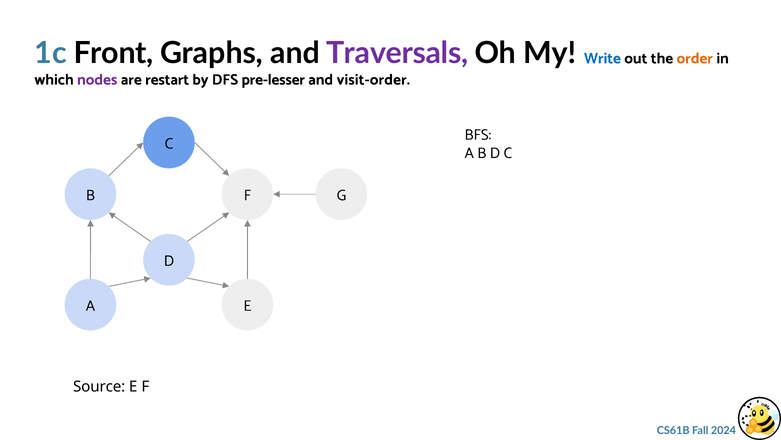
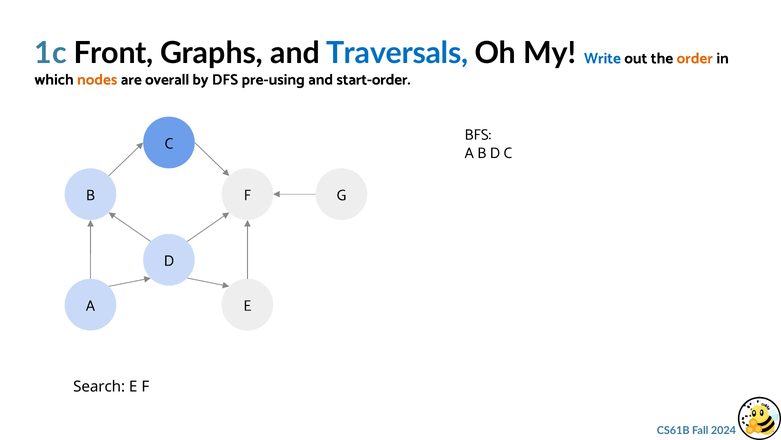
Traversals colour: purple -> blue (397, 53)
nodes colour: purple -> orange (97, 79)
restart: restart -> overall (167, 79)
pre-lesser: pre-lesser -> pre-using (273, 79)
visit-order: visit-order -> start-order (373, 79)
Source: Source -> Search (99, 386)
